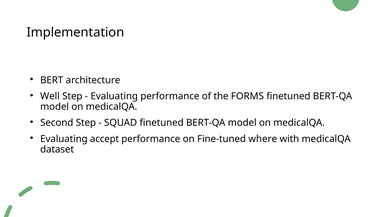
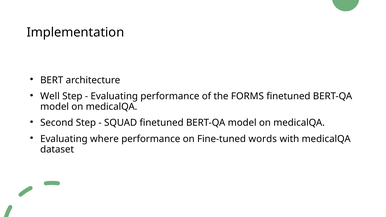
accept: accept -> where (104, 139)
where: where -> words (263, 139)
